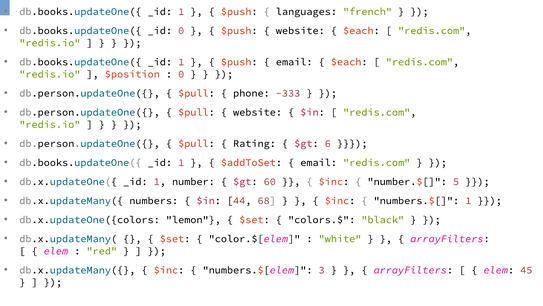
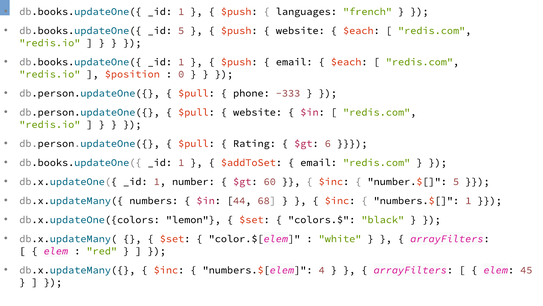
_id 0: 0 -> 5 (181, 31)
3: 3 -> 4 (322, 270)
